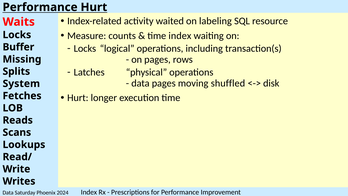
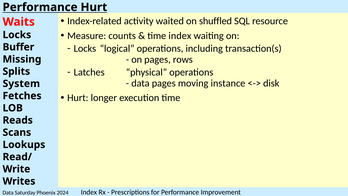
labeling: labeling -> shuffled (216, 21)
shuffled: shuffled -> instance (228, 83)
